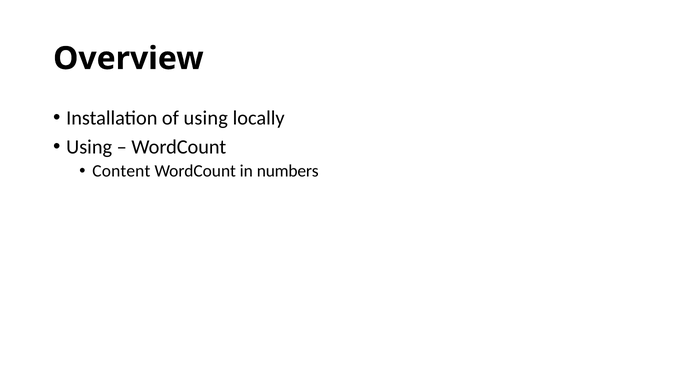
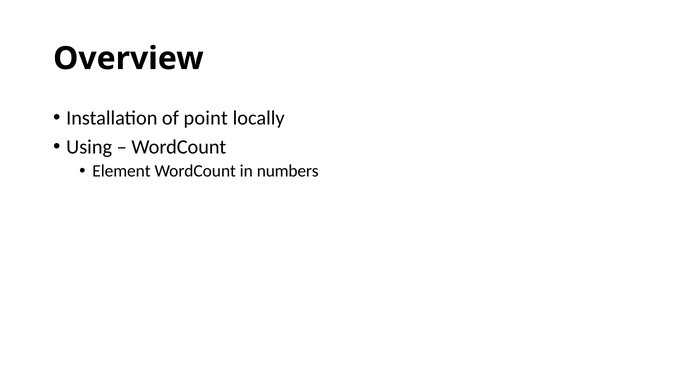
of using: using -> point (206, 118)
Content: Content -> Element (121, 171)
